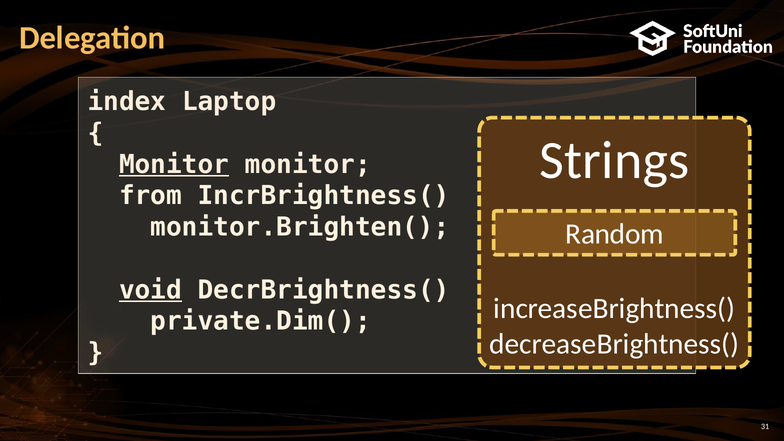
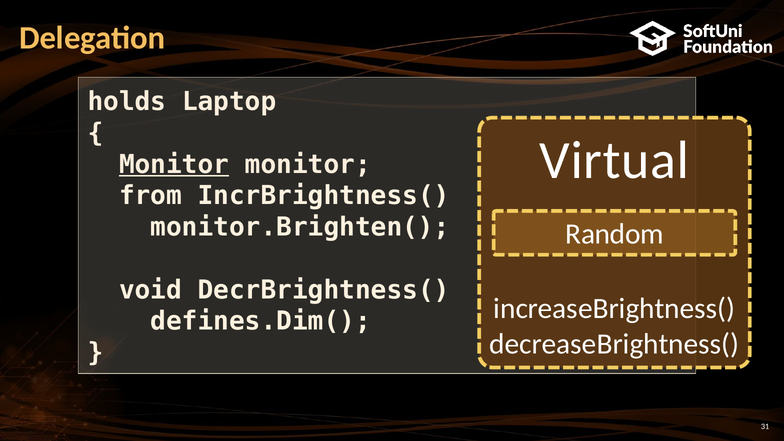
index: index -> holds (127, 102)
Strings: Strings -> Virtual (614, 161)
void underline: present -> none (150, 290)
private.Dim(: private.Dim( -> defines.Dim( (261, 321)
